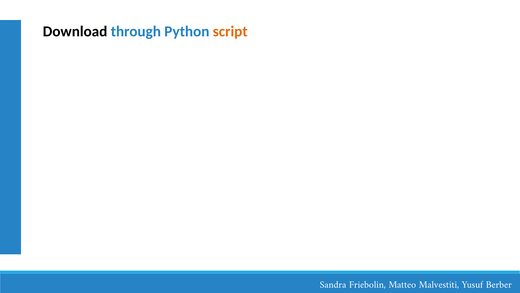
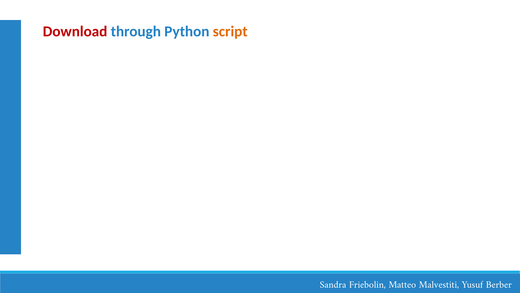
Download colour: black -> red (75, 31)
